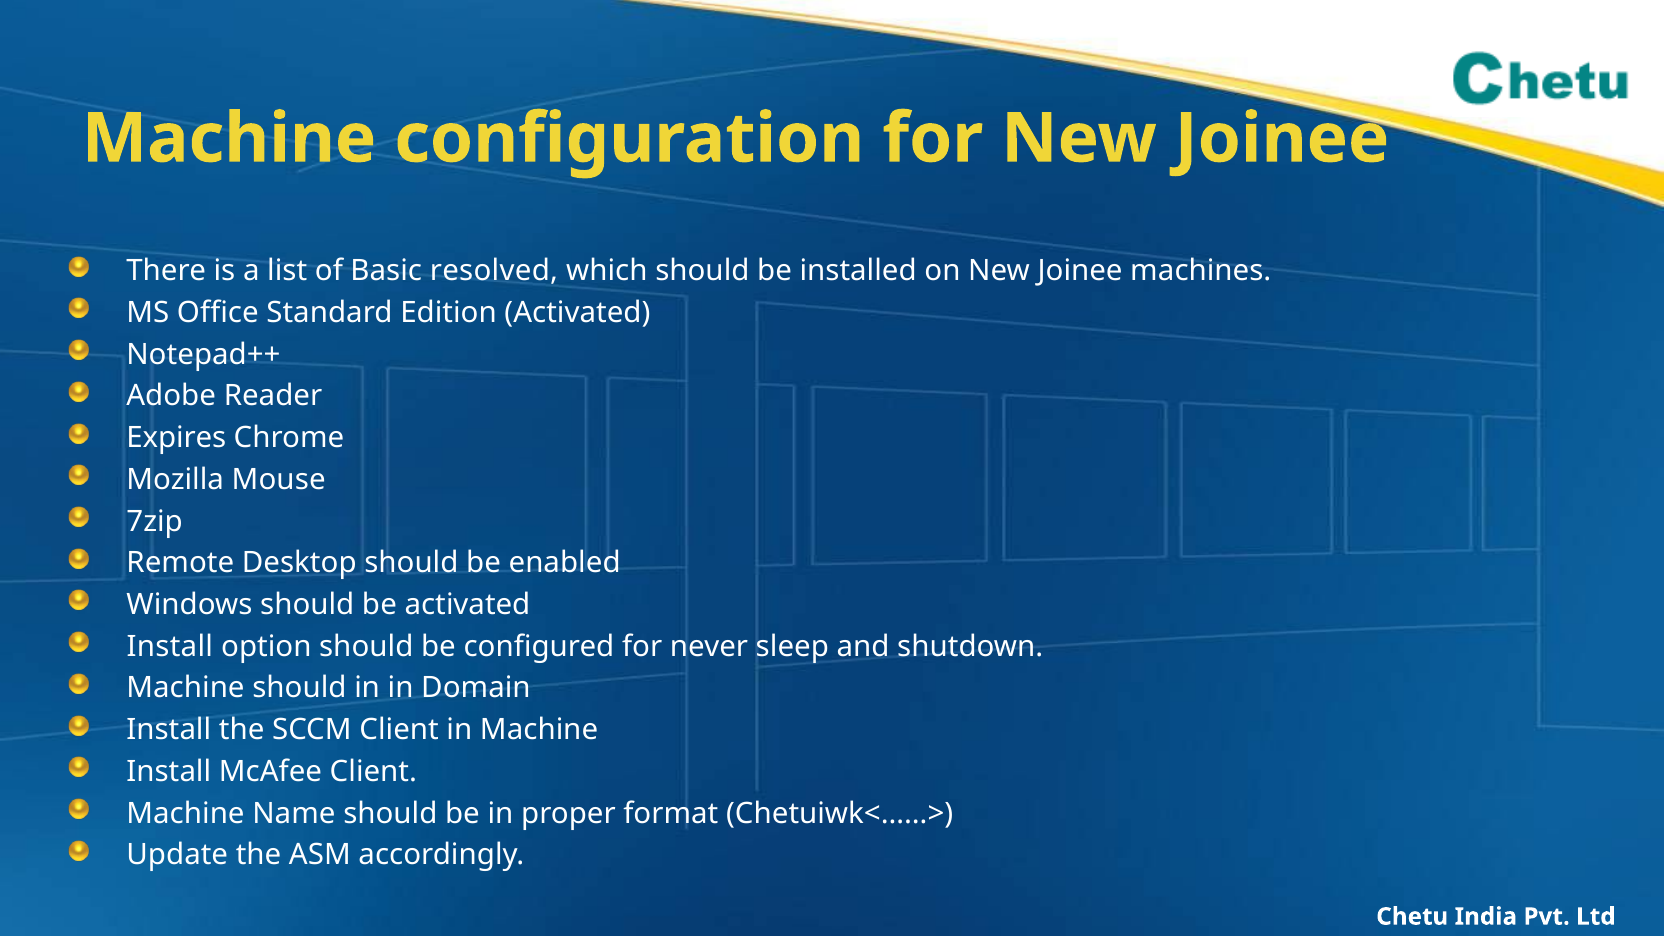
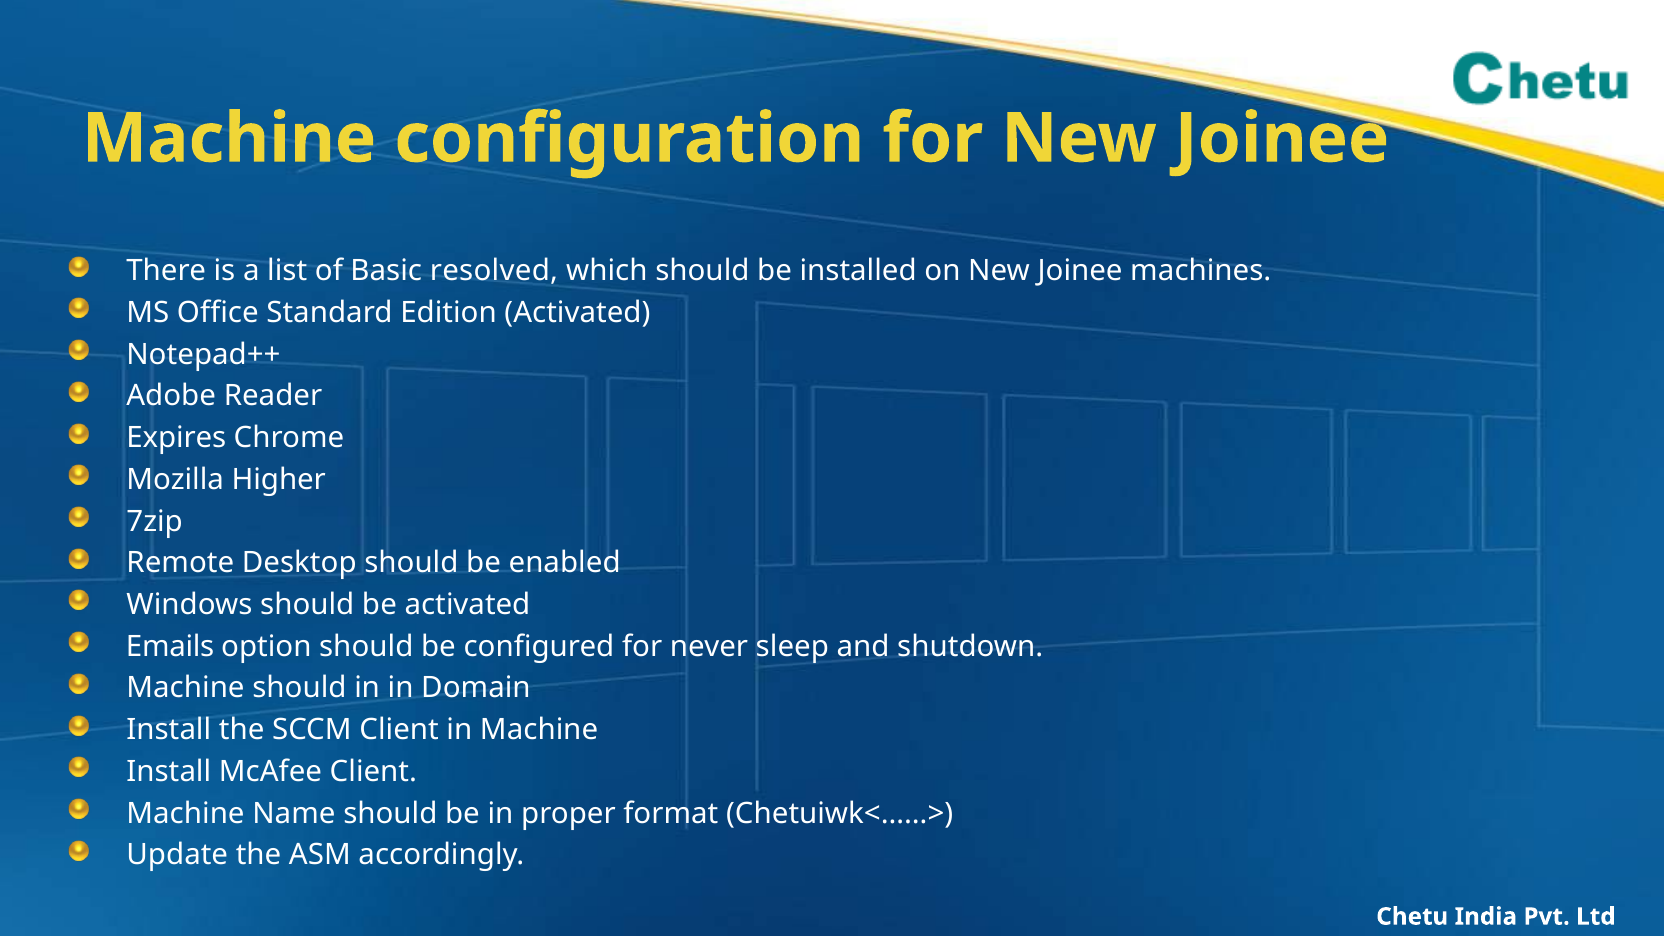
Mouse: Mouse -> Higher (279, 480)
Install: Install -> Emails (170, 646)
